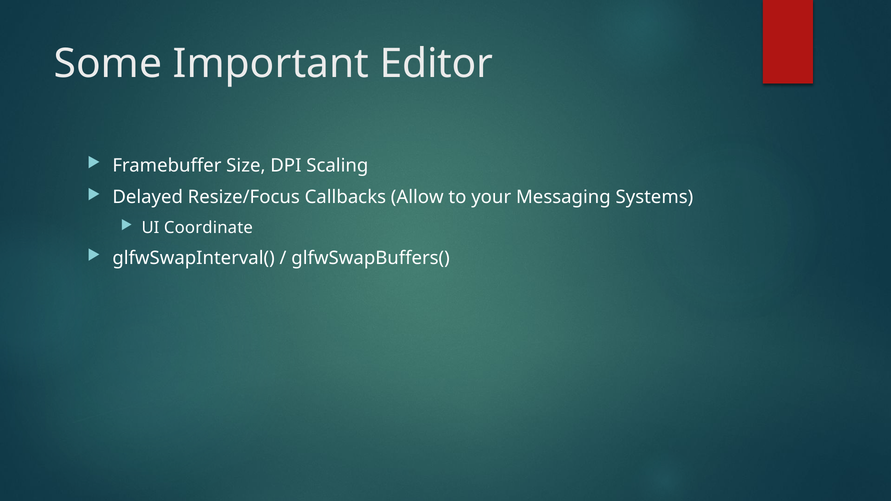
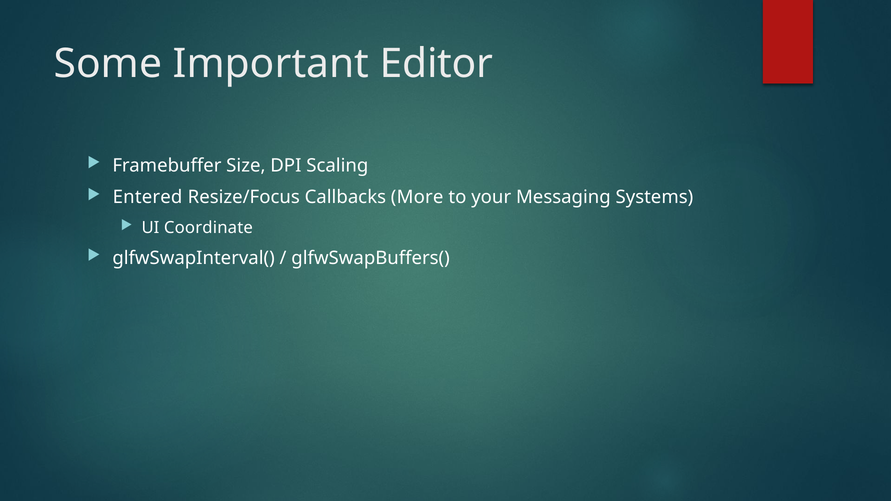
Delayed: Delayed -> Entered (148, 197)
Allow: Allow -> More (417, 197)
